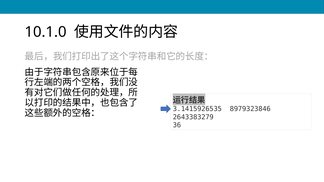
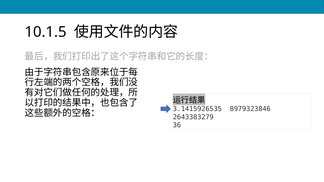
10.1.0: 10.1.0 -> 10.1.5 (46, 32)
